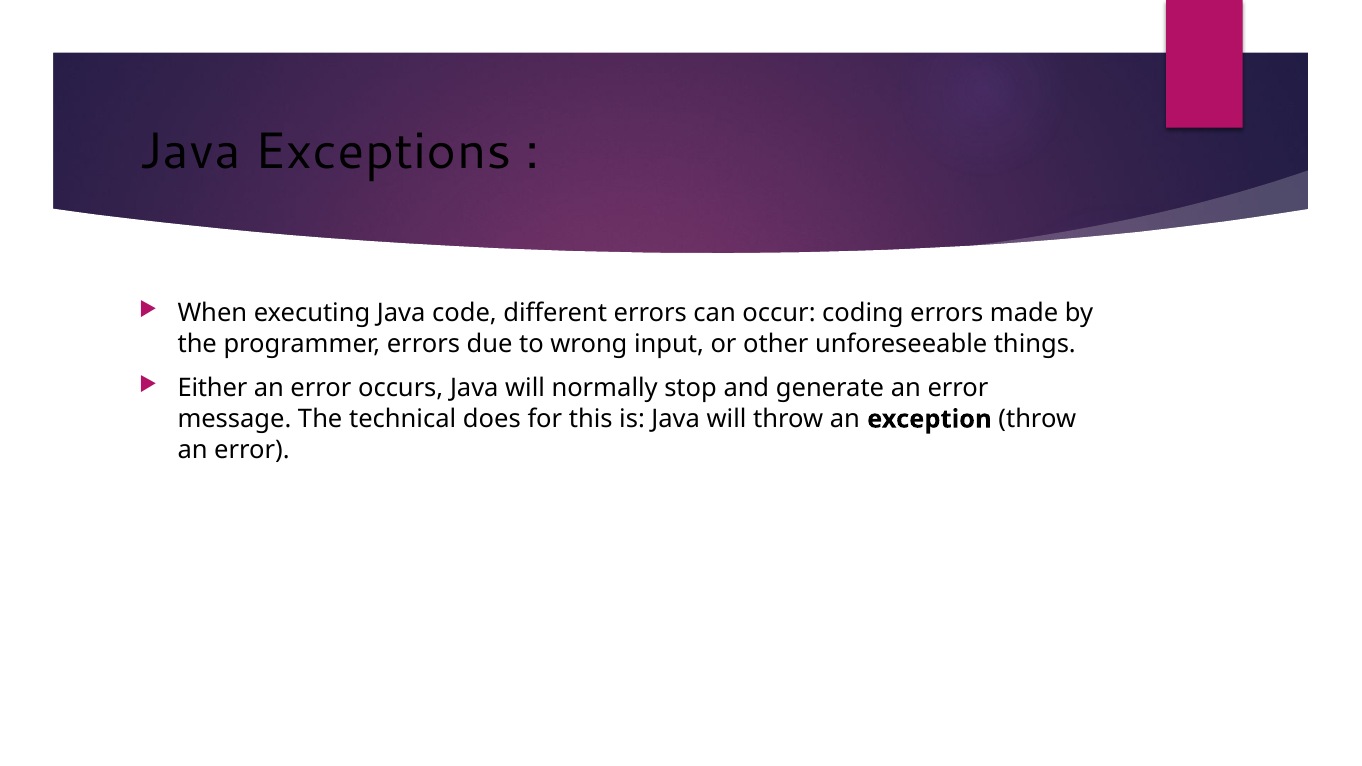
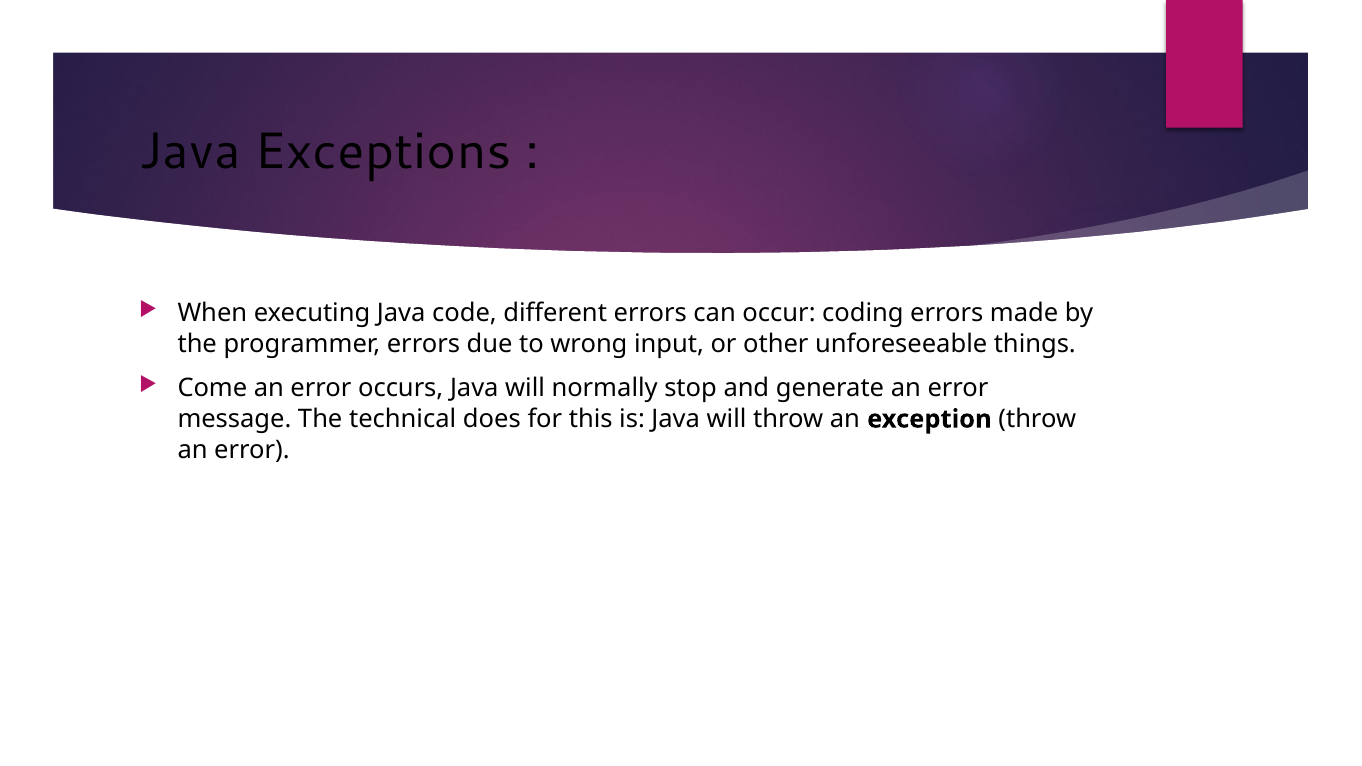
Either: Either -> Come (212, 389)
